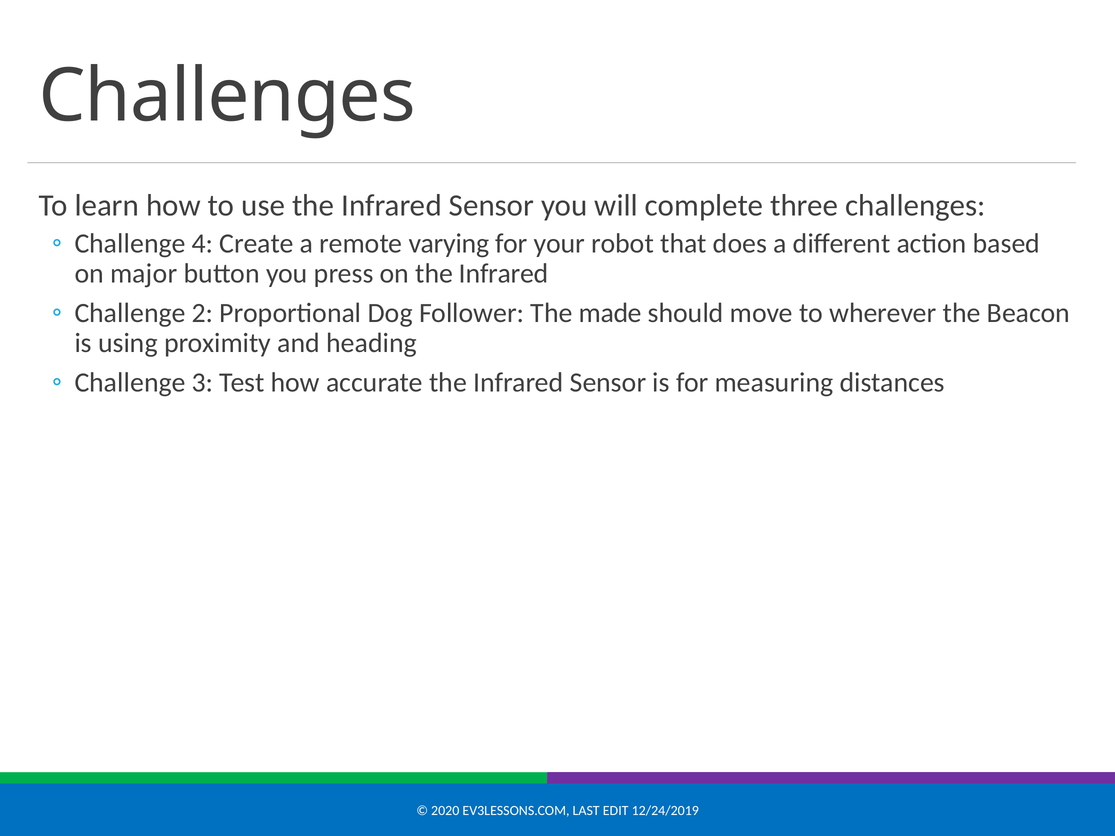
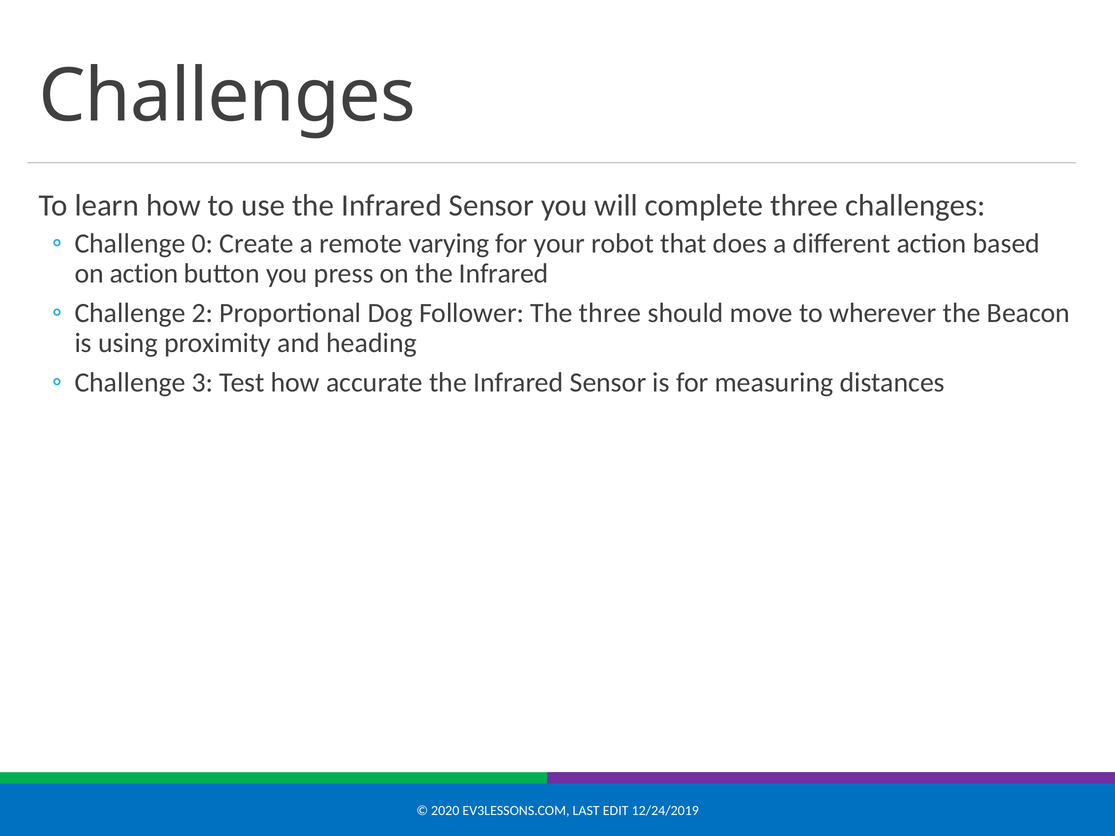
4: 4 -> 0 (202, 244)
on major: major -> action (144, 274)
The made: made -> three (610, 313)
